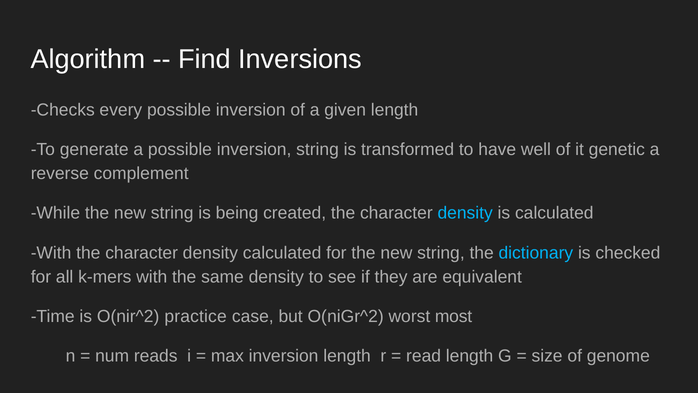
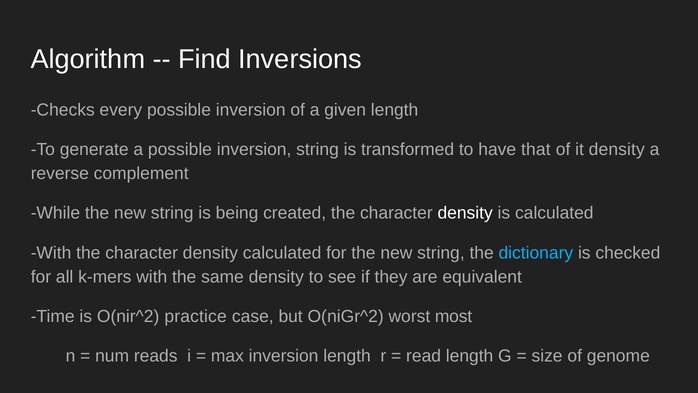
well: well -> that (536, 149)
it genetic: genetic -> density (617, 149)
density colour: light blue -> white (465, 213)
